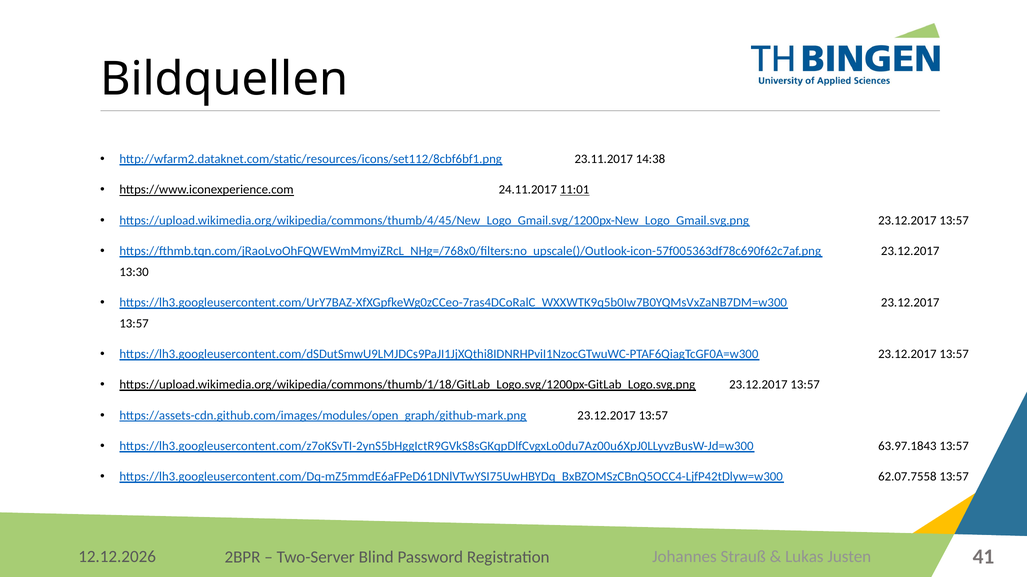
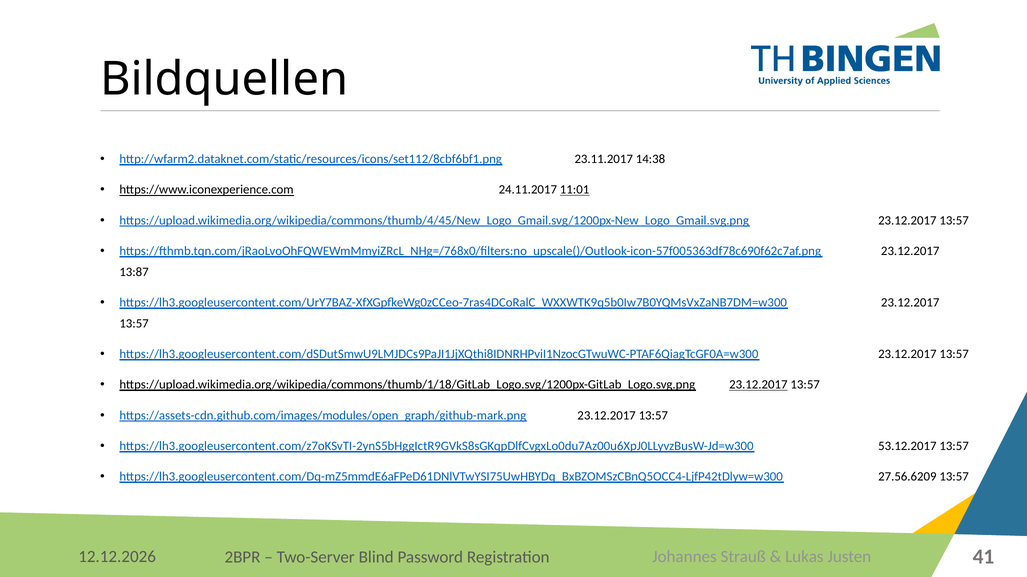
13:30: 13:30 -> 13:87 (134, 272)
23.12.2017 underline: none -> present (758, 385)
63.97.1843: 63.97.1843 -> 53.12.2017 (907, 447)
62.07.7558: 62.07.7558 -> 27.56.6209 (907, 477)
